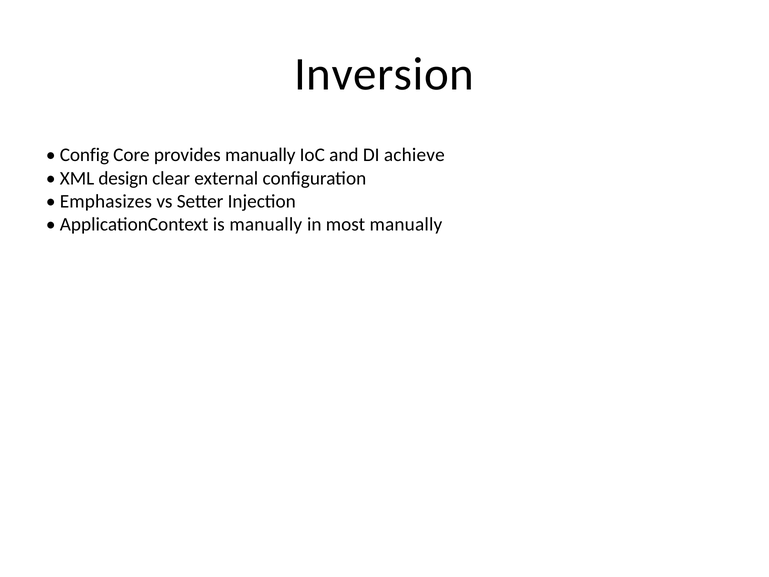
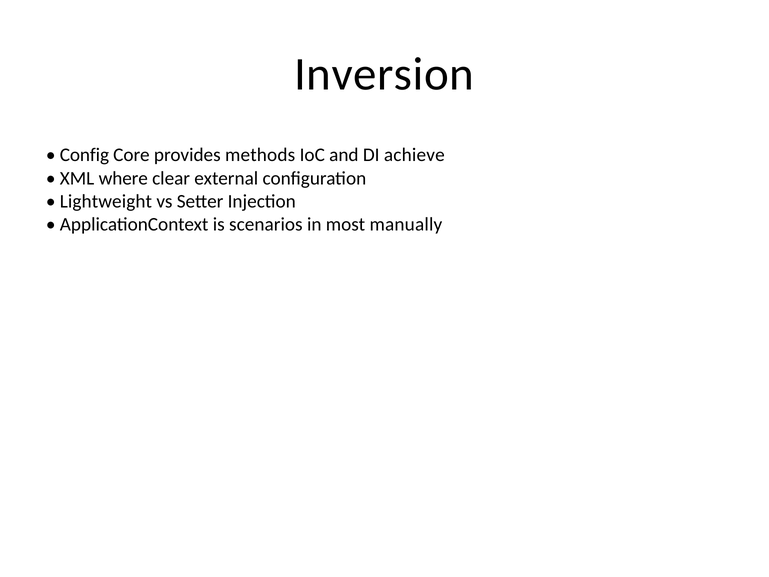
provides manually: manually -> methods (260, 155)
design: design -> where (123, 178)
Emphasizes: Emphasizes -> Lightweight (106, 201)
is manually: manually -> scenarios (266, 224)
